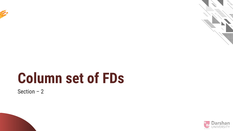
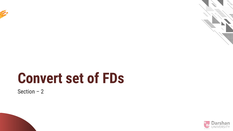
Column: Column -> Convert (40, 78)
